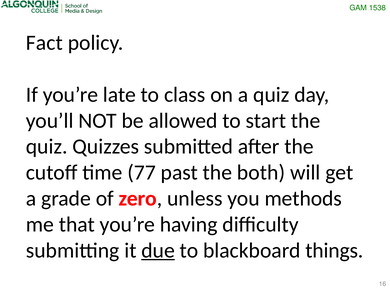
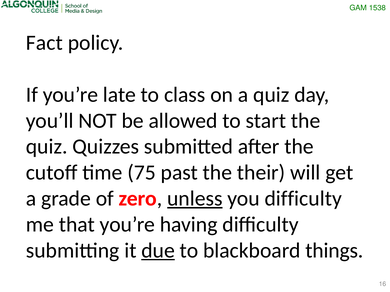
77: 77 -> 75 (142, 173)
both: both -> their (261, 173)
unless underline: none -> present (195, 199)
you methods: methods -> difficulty (303, 199)
